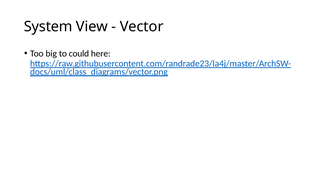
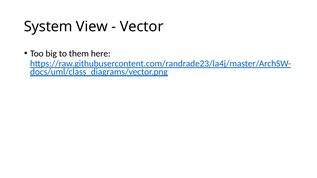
could: could -> them (79, 54)
